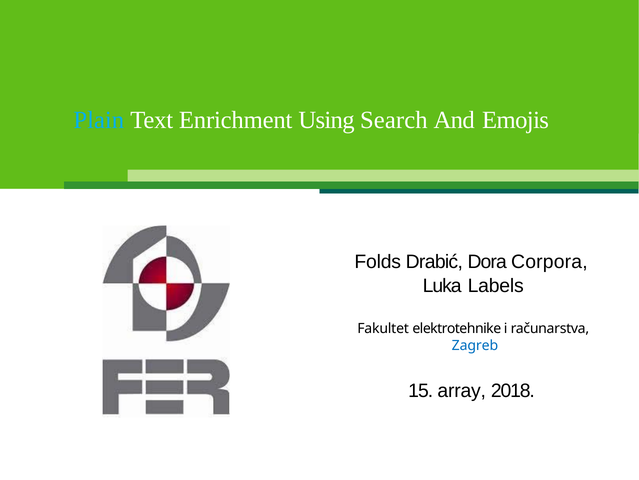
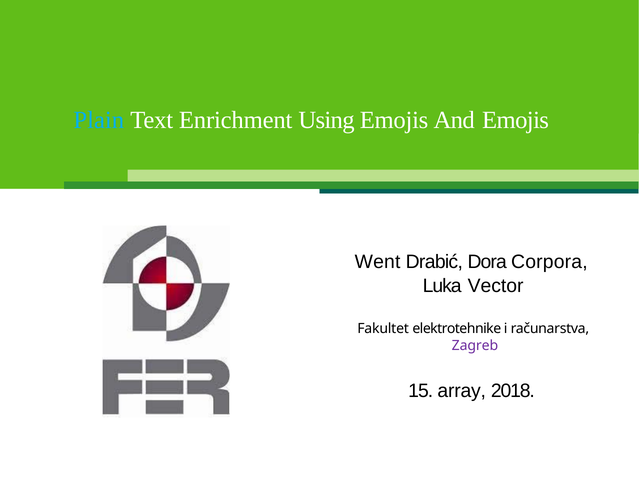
Using Search: Search -> Emojis (394, 120)
Folds: Folds -> Went (378, 262)
Labels: Labels -> Vector (496, 286)
Zagreb colour: blue -> purple (475, 345)
